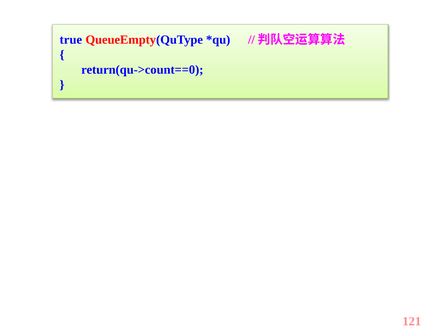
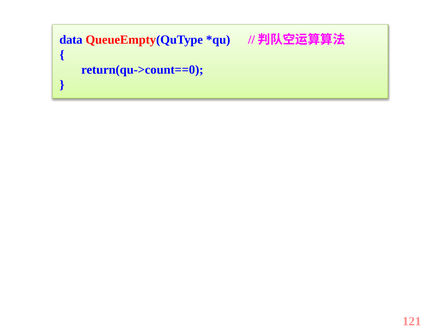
true: true -> data (71, 40)
